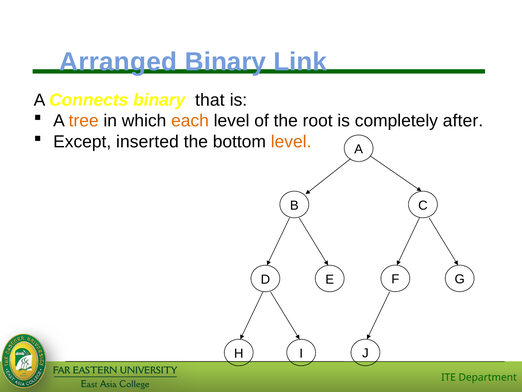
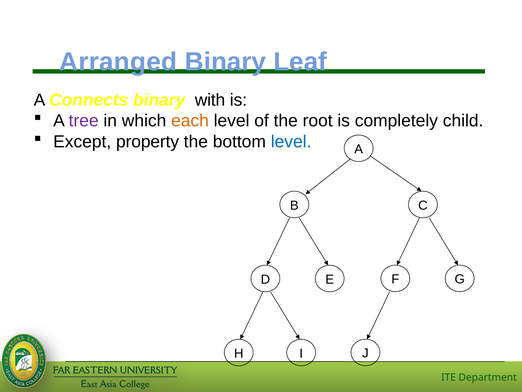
Link: Link -> Leaf (300, 62)
that: that -> with (210, 100)
tree colour: orange -> purple (84, 121)
after: after -> child (463, 121)
inserted: inserted -> property (148, 142)
level colour: orange -> blue (291, 142)
